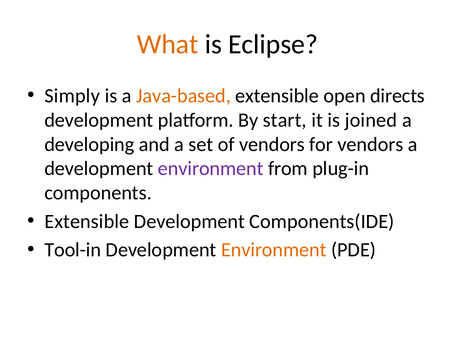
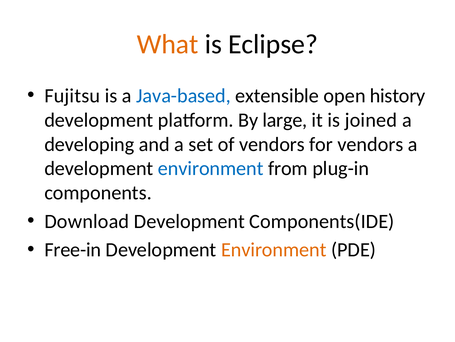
Simply: Simply -> Fujitsu (72, 95)
Java-based colour: orange -> blue (184, 95)
directs: directs -> history (398, 95)
start: start -> large (285, 120)
environment colour: purple -> blue (211, 168)
Extensible: Extensible -> Download (87, 221)
Tool-in: Tool-in -> Free-in (73, 249)
